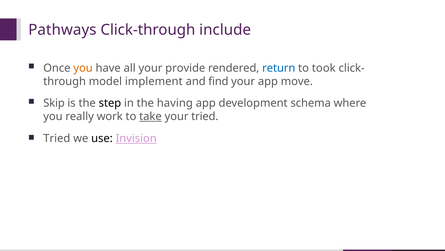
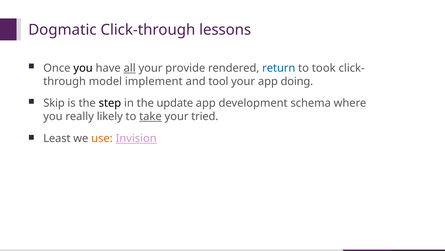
Pathways: Pathways -> Dogmatic (62, 30)
include: include -> lessons (225, 30)
you colour: orange -> black (83, 68)
all underline: none -> present (130, 68)
find: find -> tool (218, 81)
move: move -> doing (297, 81)
having: having -> update (175, 103)
work: work -> likely (110, 116)
Tried: Tried -> Least (57, 138)
use colour: black -> orange (102, 138)
